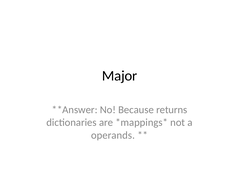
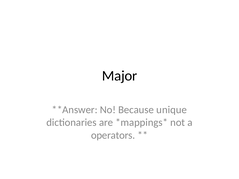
returns: returns -> unique (172, 110)
operands: operands -> operators (113, 135)
